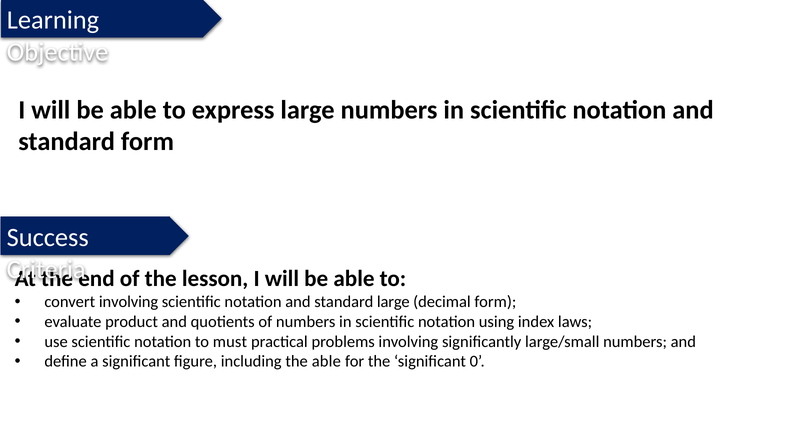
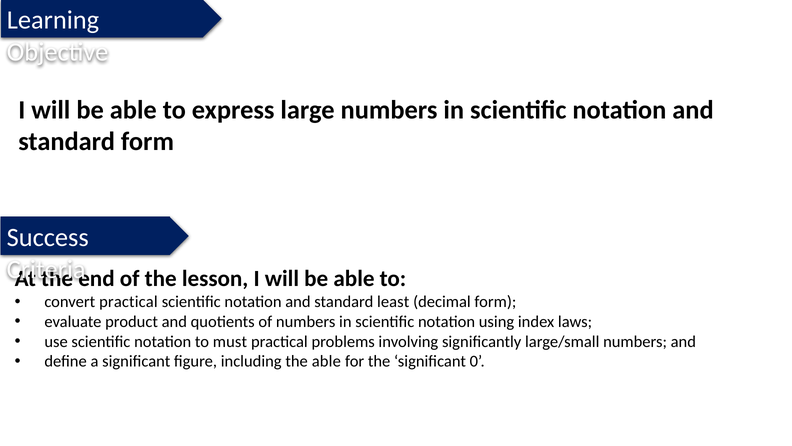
convert involving: involving -> practical (128, 302)
standard large: large -> least (393, 302)
